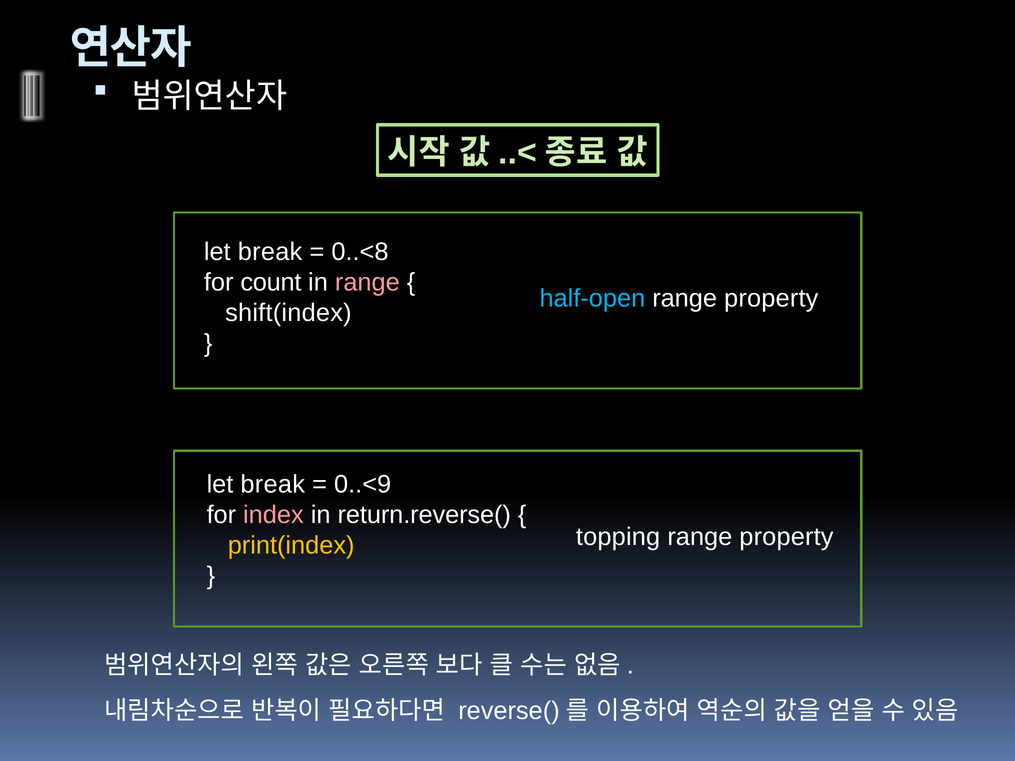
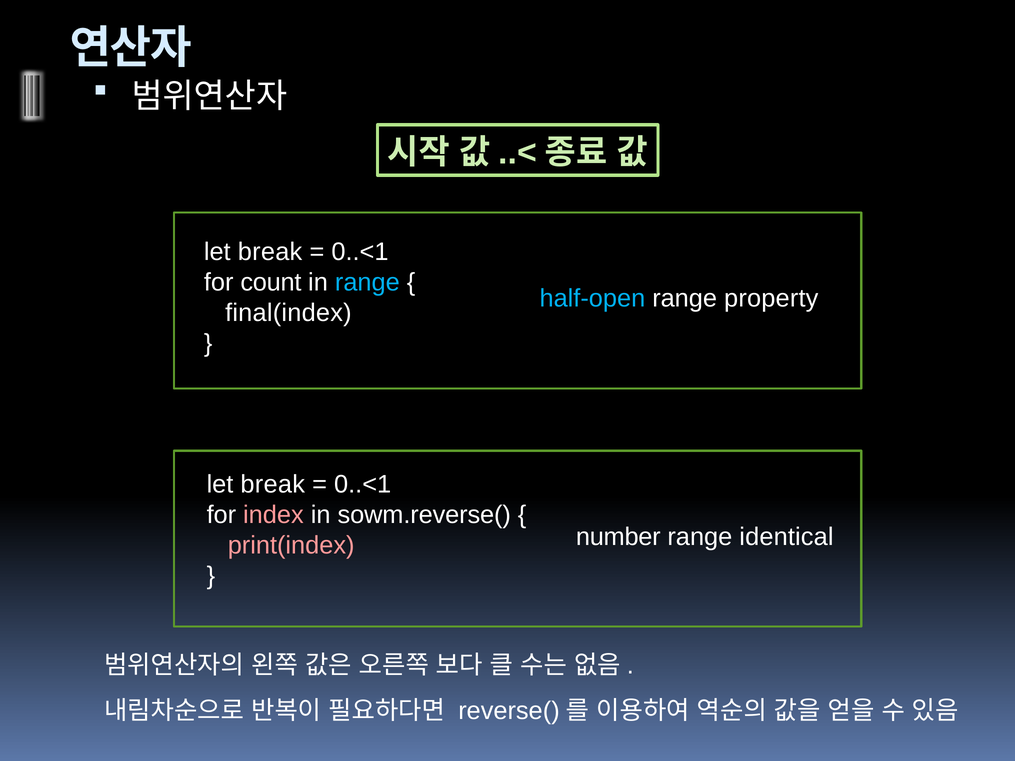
0..<8: 0..<8 -> 0..<1 (360, 252)
range colour: pink -> light blue (367, 283)
shift(index: shift(index -> final(index (288, 313)
0..<9: 0..<9 -> 0..<1 (363, 485)
return.reverse(: return.reverse( -> sowm.reverse( (424, 515)
topping: topping -> number (618, 537)
property: property -> identical (786, 537)
print(index colour: yellow -> pink (291, 546)
